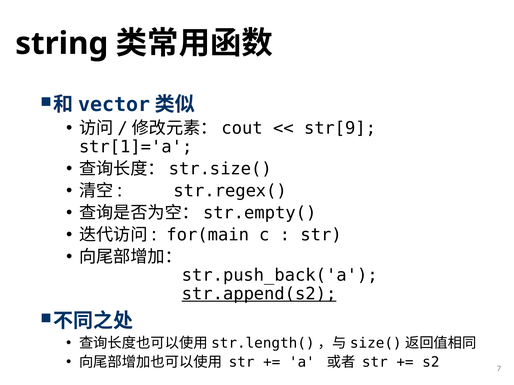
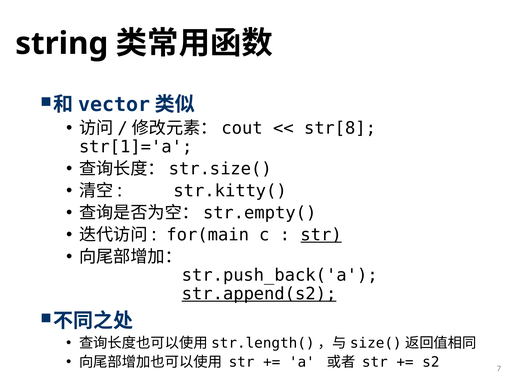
str[9: str[9 -> str[8 (340, 128)
str.regex(: str.regex( -> str.kitty( (230, 191)
str underline: none -> present (321, 235)
